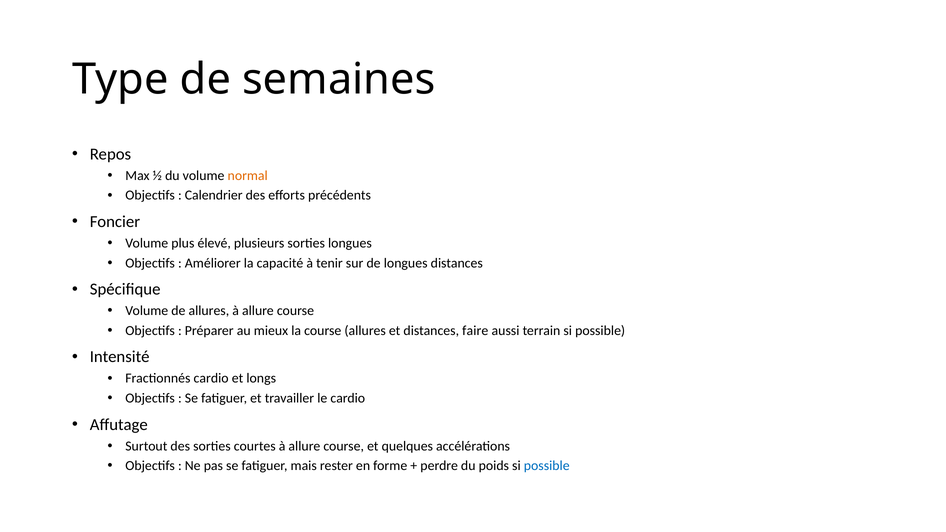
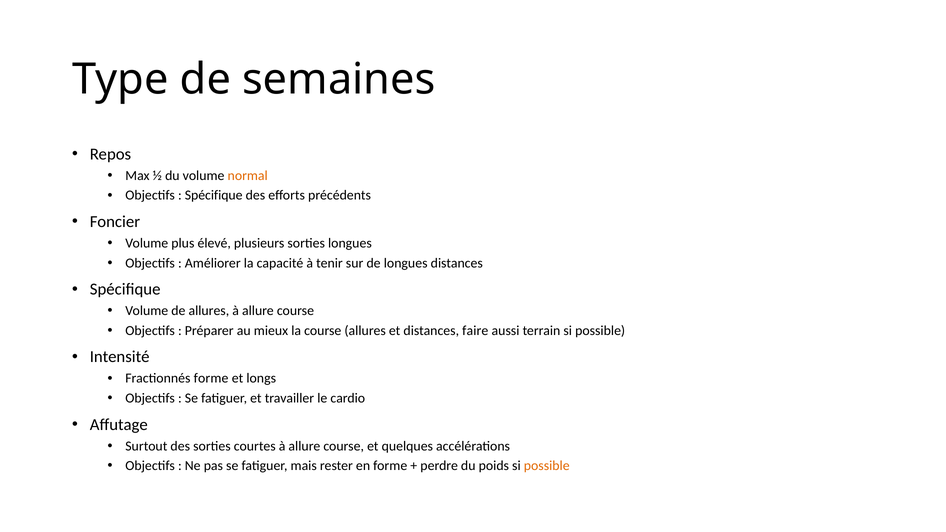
Calendrier: Calendrier -> Spécifique (214, 195)
Fractionnés cardio: cardio -> forme (211, 378)
possible colour: blue -> orange (547, 466)
